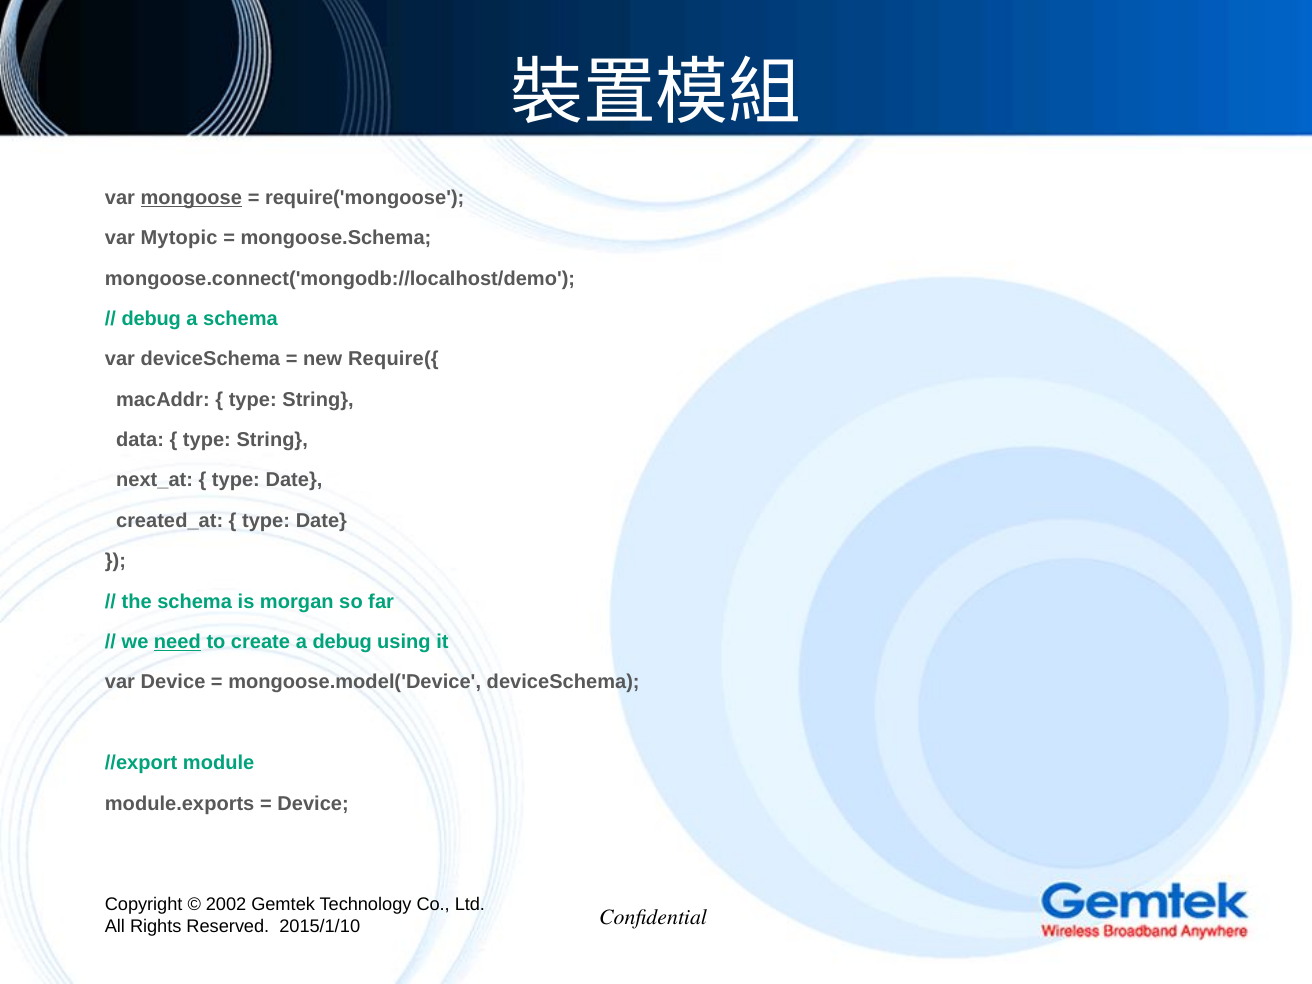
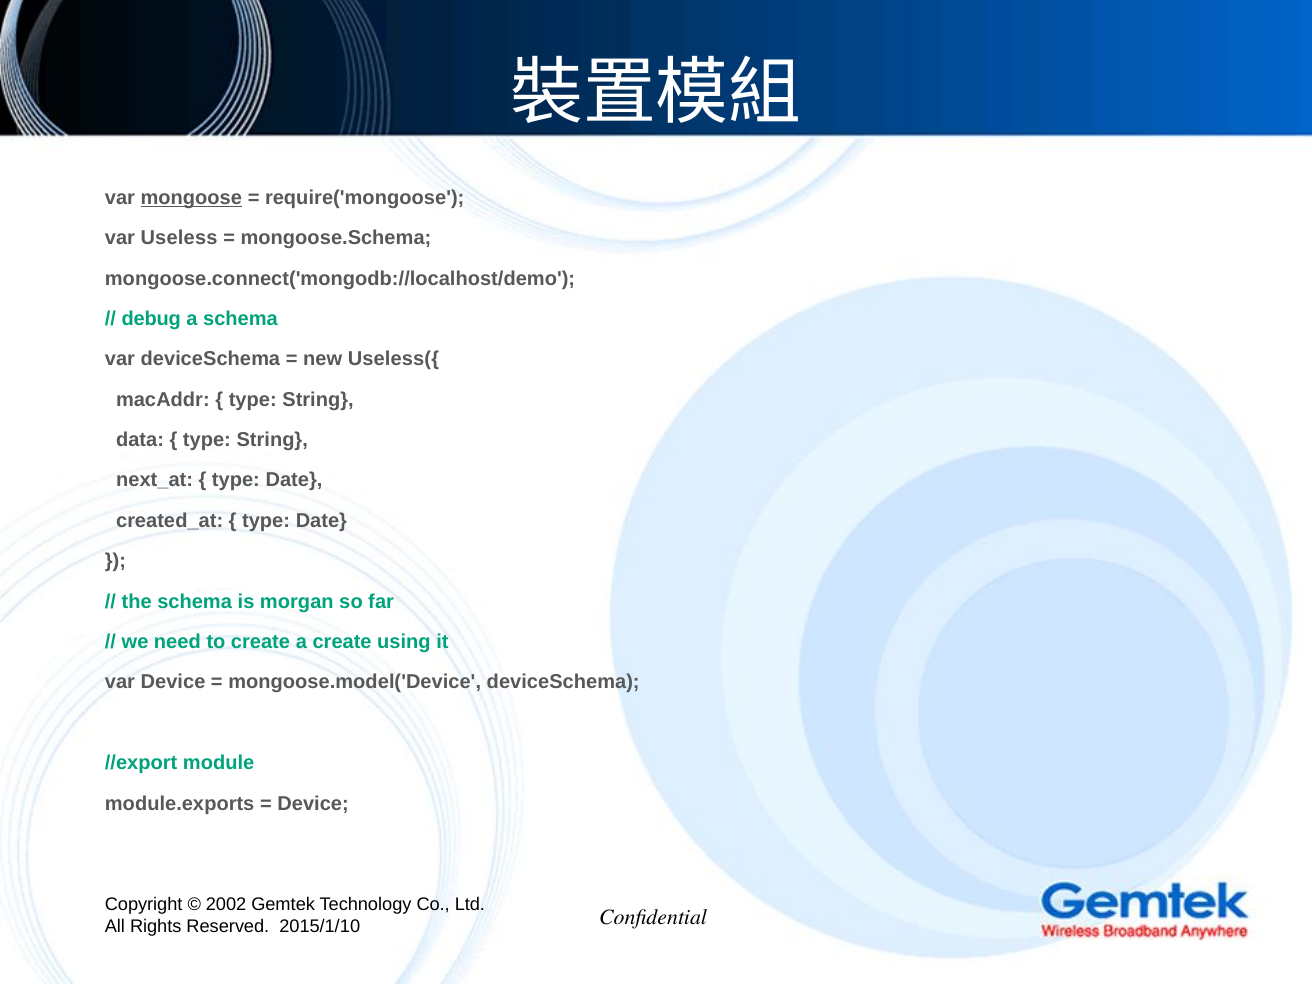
Mytopic: Mytopic -> Useless (179, 238)
Require({: Require({ -> Useless({ (393, 359)
need underline: present -> none (177, 642)
a debug: debug -> create (342, 642)
